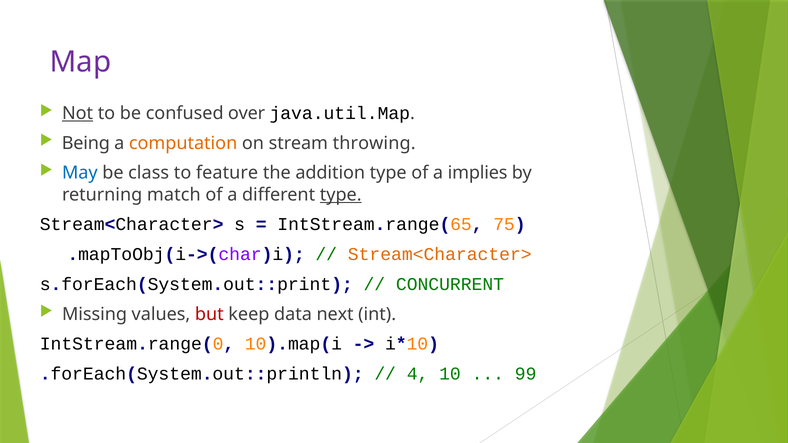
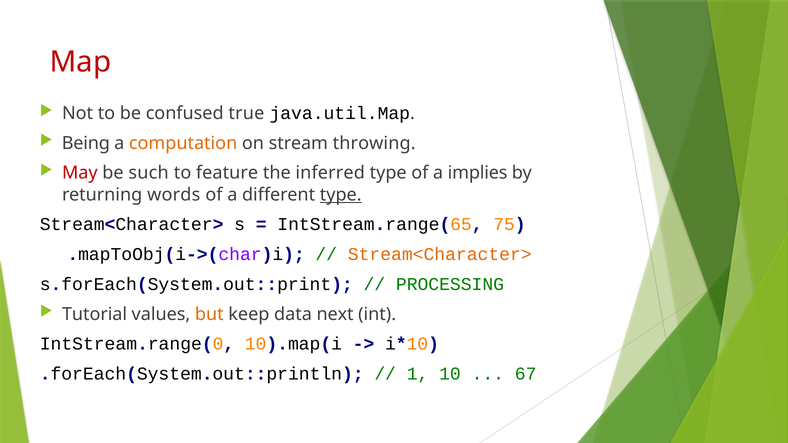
Map colour: purple -> red (80, 62)
Not underline: present -> none (78, 113)
over: over -> true (246, 113)
May colour: blue -> red (80, 173)
class: class -> such (149, 173)
addition: addition -> inferred (330, 173)
match: match -> words (174, 195)
CONCURRENT: CONCURRENT -> PROCESSING (450, 284)
Missing: Missing -> Tutorial (95, 314)
but colour: red -> orange (209, 314)
4: 4 -> 1 (418, 374)
99: 99 -> 67 (526, 374)
